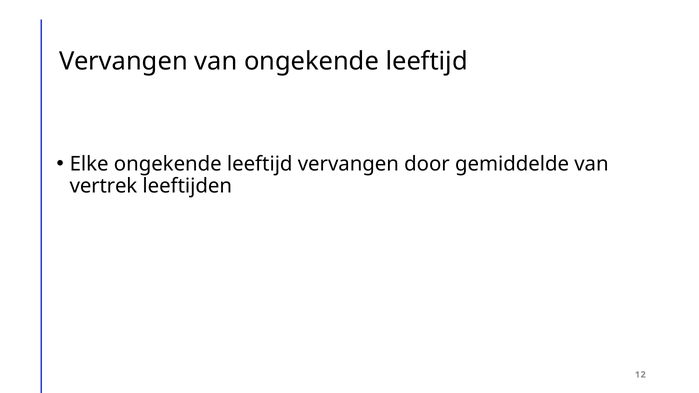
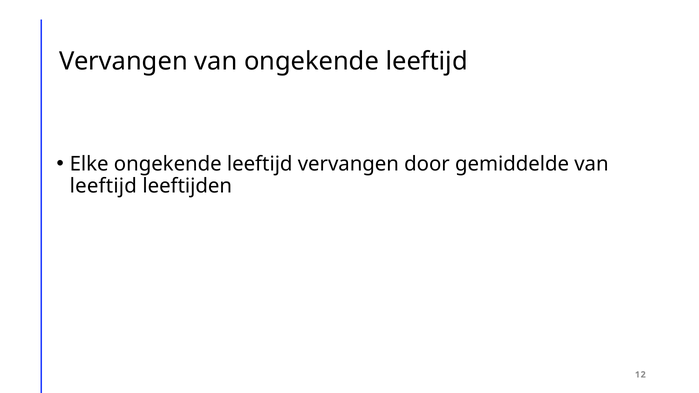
vertrek: vertrek -> leeftijd (103, 186)
